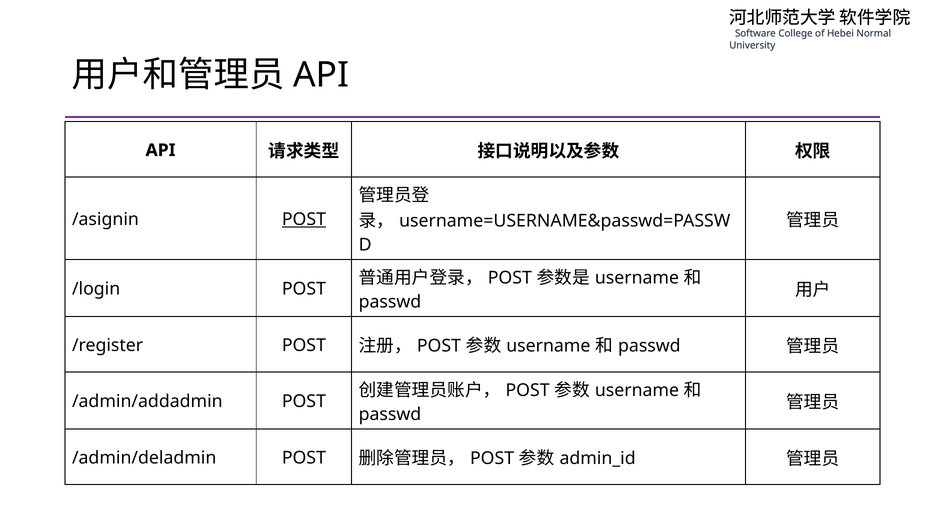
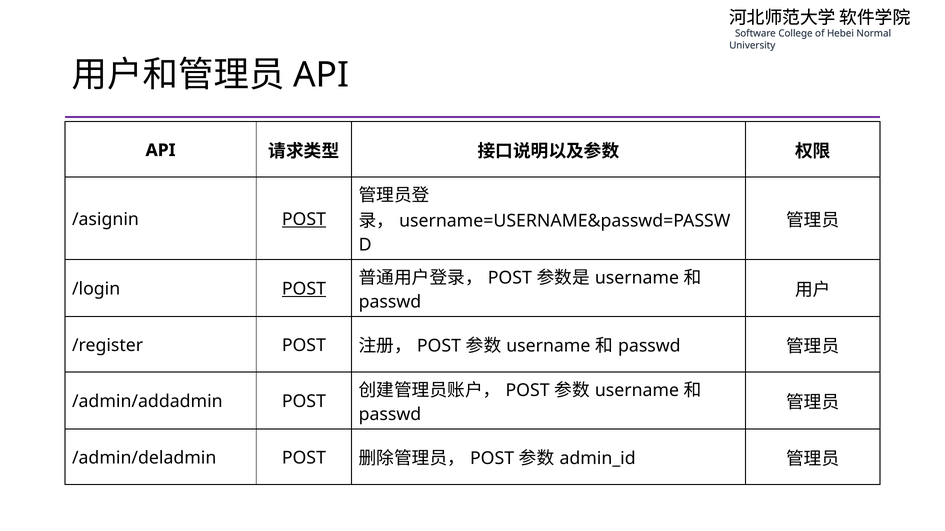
POST underline: none -> present (304, 289)
